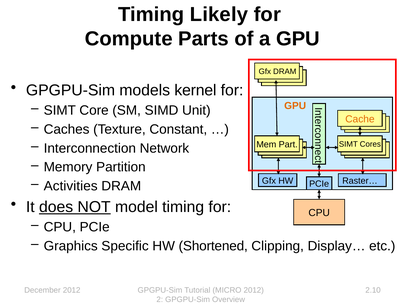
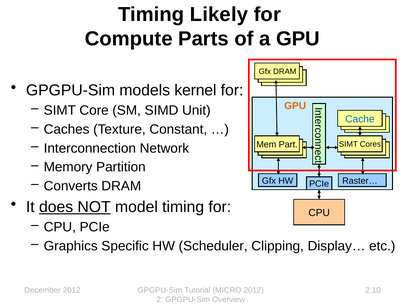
Cache colour: orange -> blue (360, 119)
Activities: Activities -> Converts (71, 186)
Shortened: Shortened -> Scheduler (213, 246)
